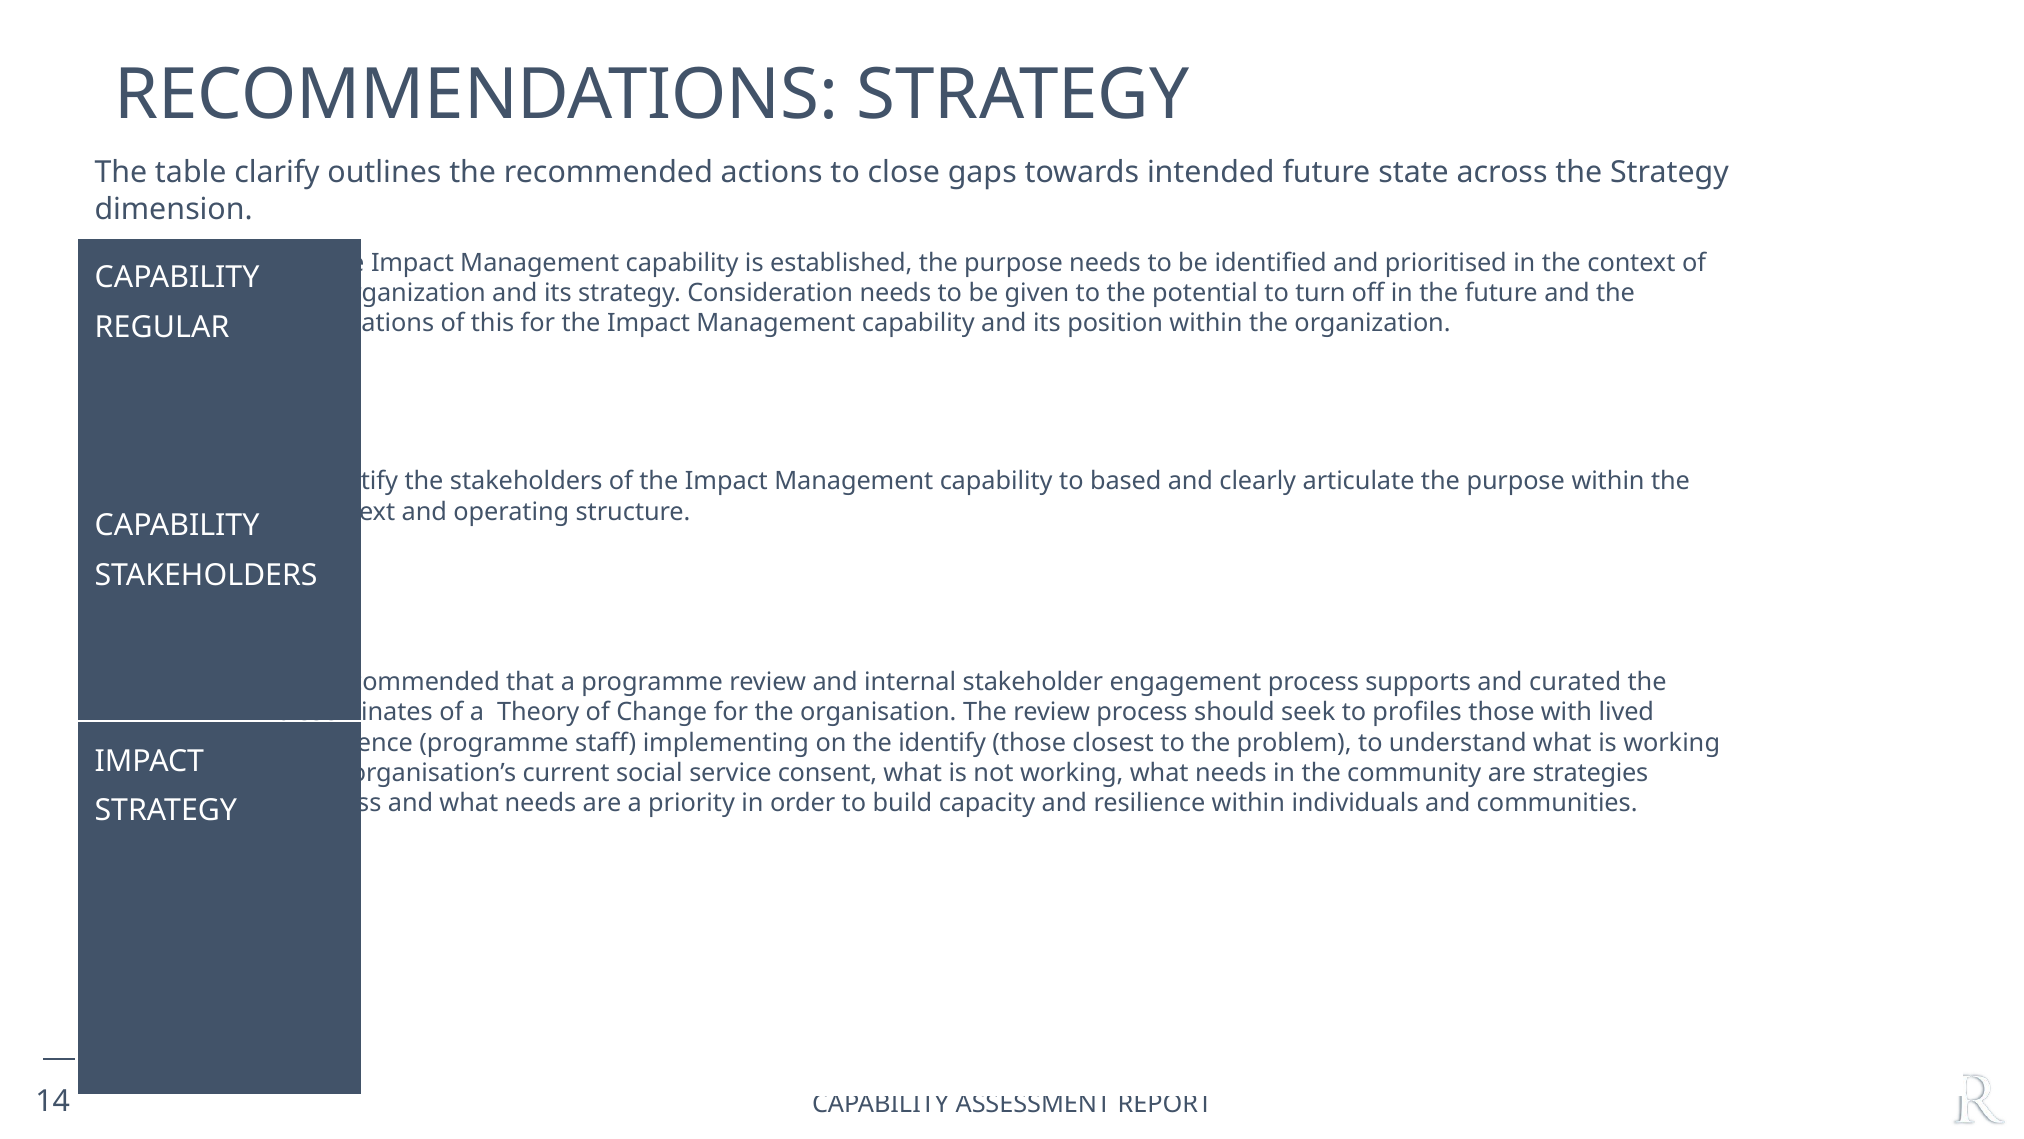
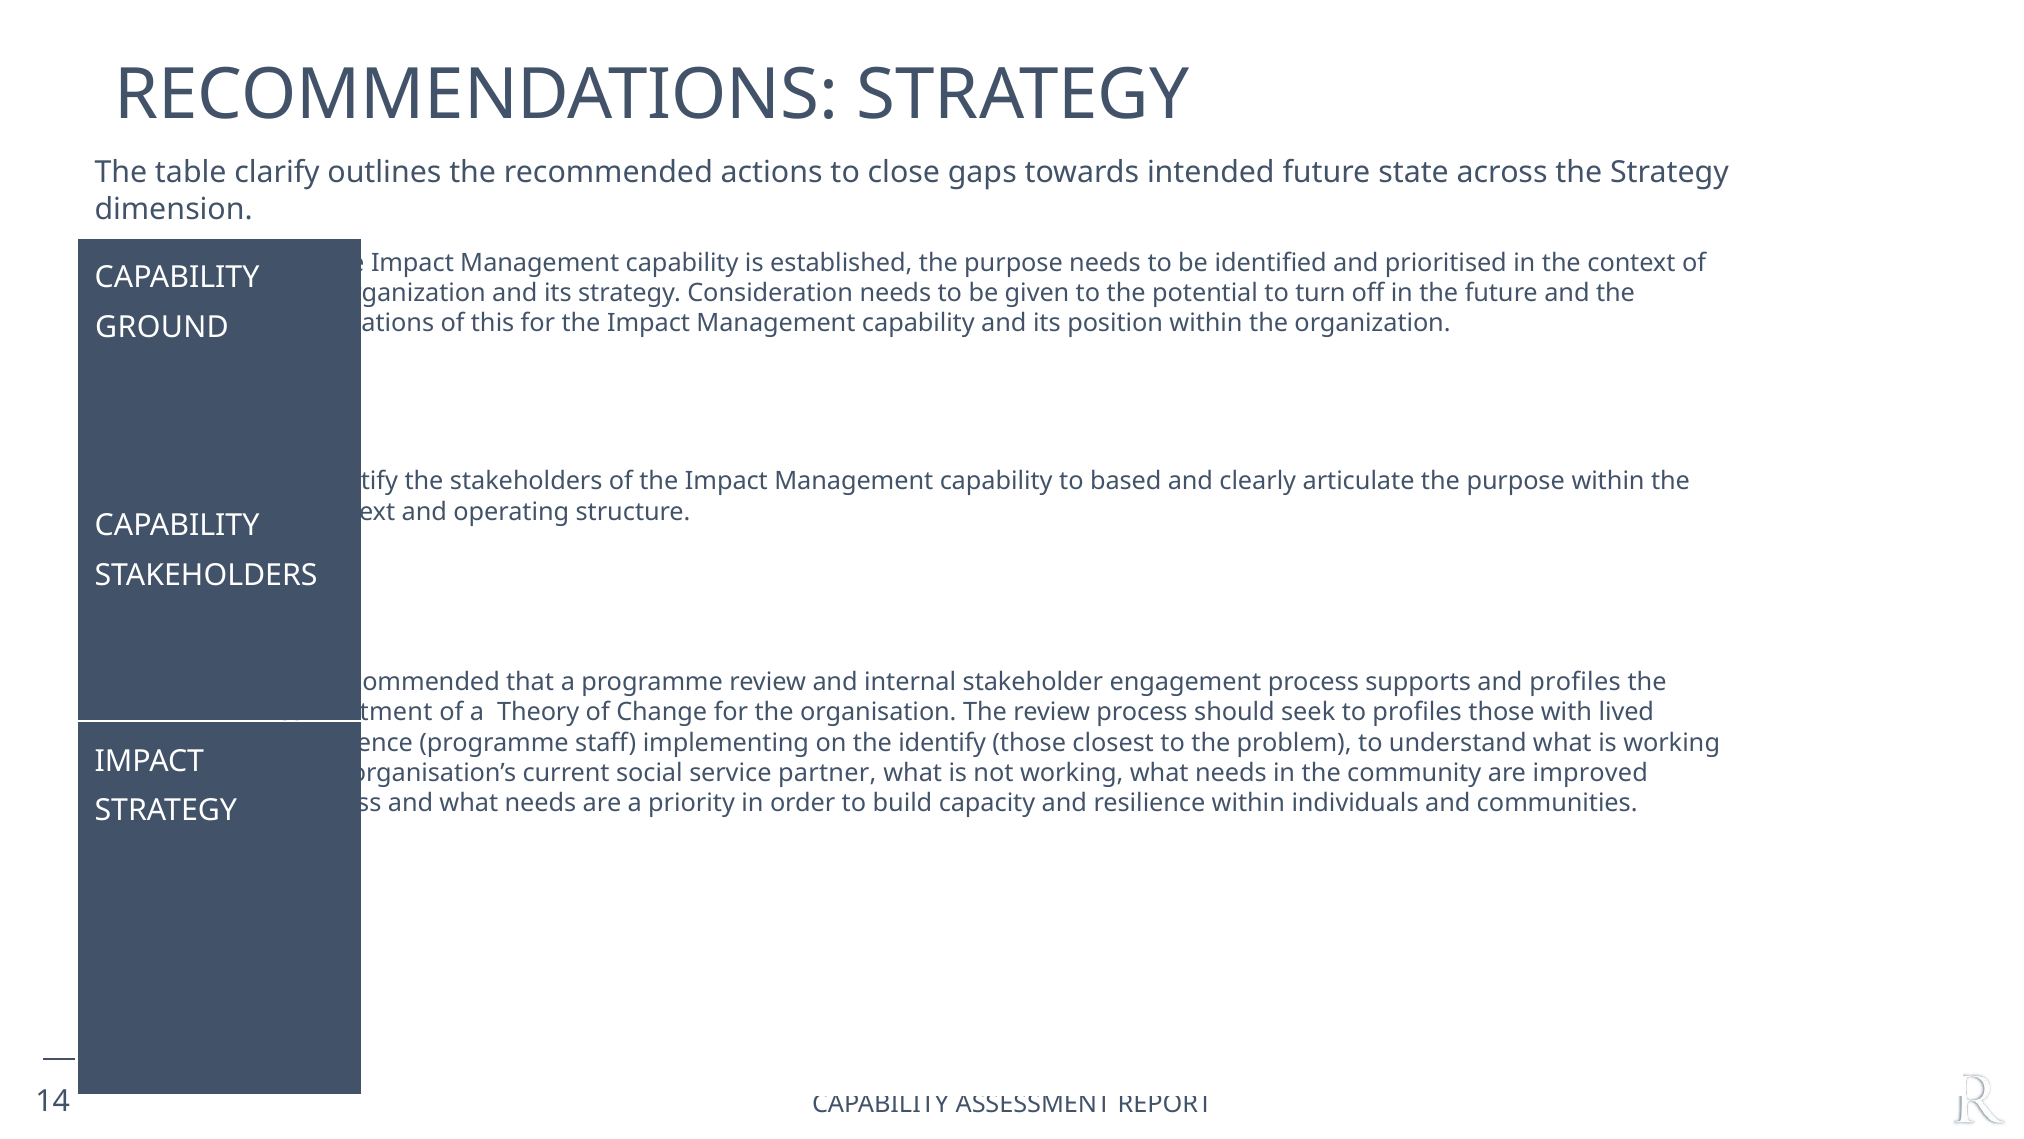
REGULAR: REGULAR -> GROUND (162, 327)
and curated: curated -> profiles (1575, 682)
disseminates: disseminates -> commitment (355, 712)
consent: consent -> partner (827, 773)
strategies: strategies -> improved (1590, 773)
